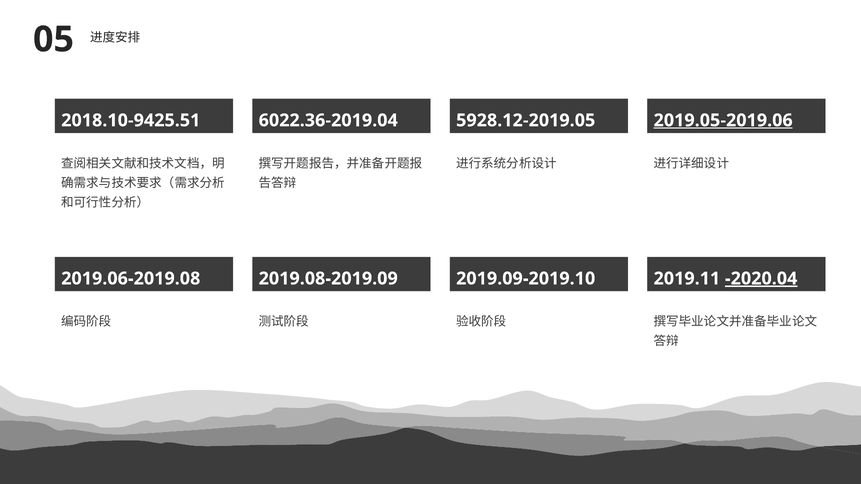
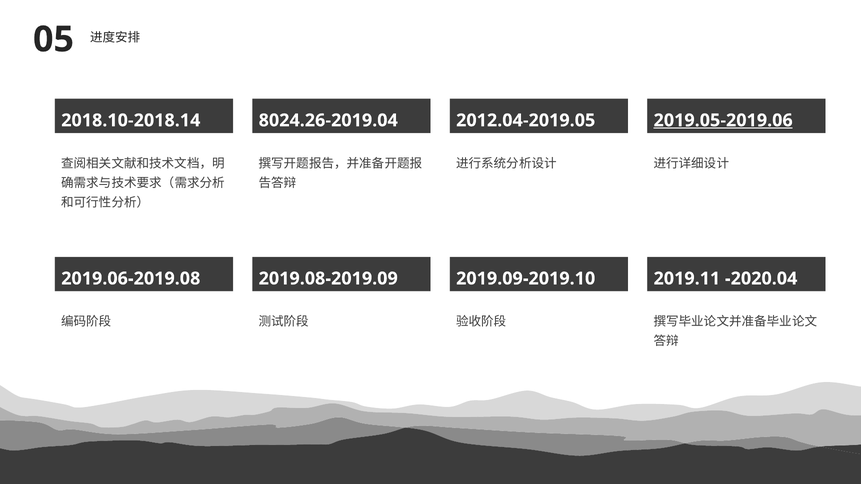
2018.10-9425.51: 2018.10-9425.51 -> 2018.10-2018.14 (131, 120)
6022.36-2019.04: 6022.36-2019.04 -> 8024.26-2019.04 (328, 120)
5928.12-2019.05: 5928.12-2019.05 -> 2012.04-2019.05 (526, 120)
-2020.04 underline: present -> none (761, 279)
